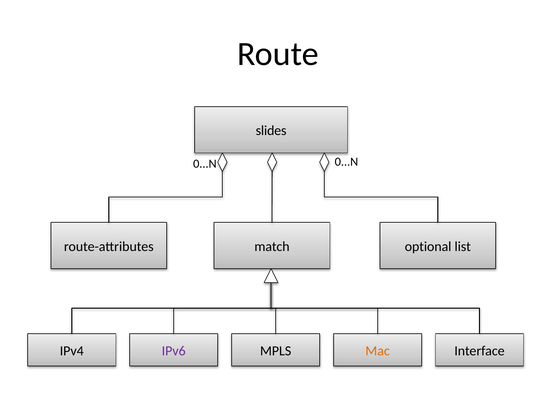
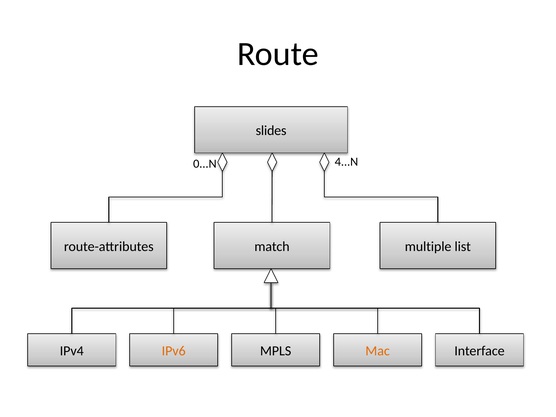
0...N: 0...N -> 4...N (346, 162)
optional: optional -> multiple (428, 247)
IPv6 colour: purple -> orange (174, 351)
